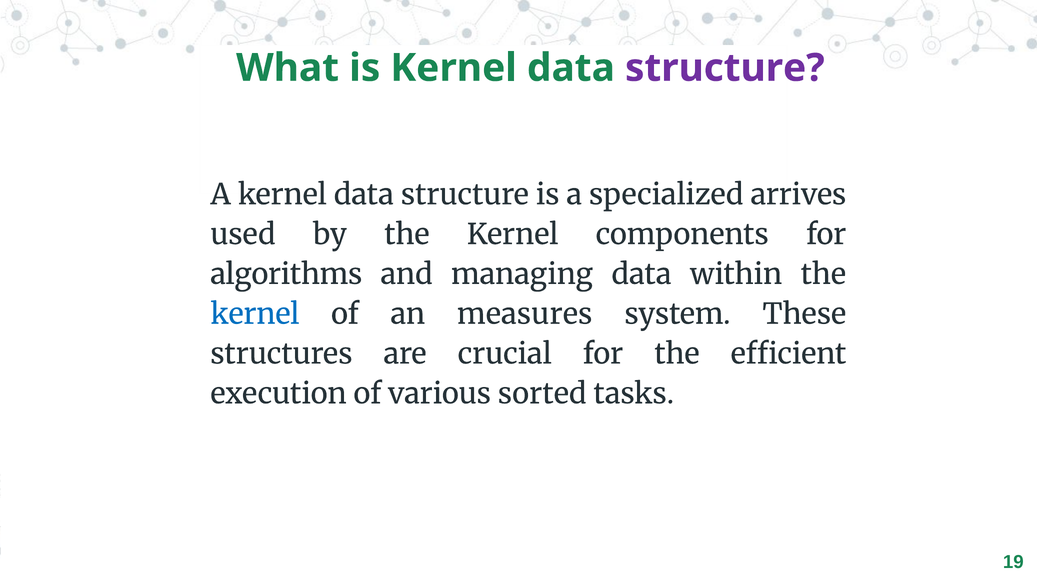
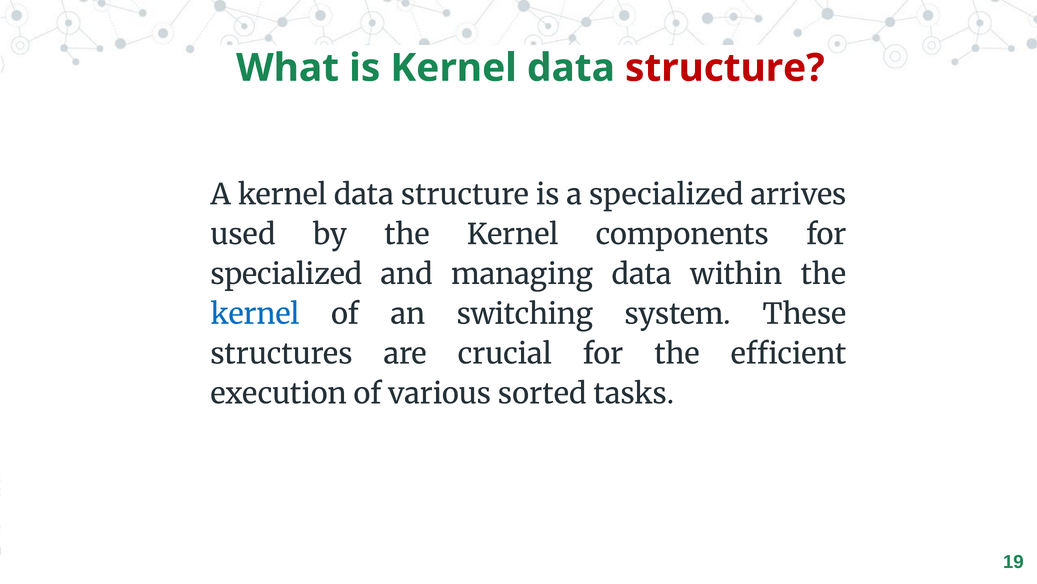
structure colour: purple -> red (725, 68)
algorithms: algorithms -> specialized (286, 274)
measures: measures -> switching (525, 314)
